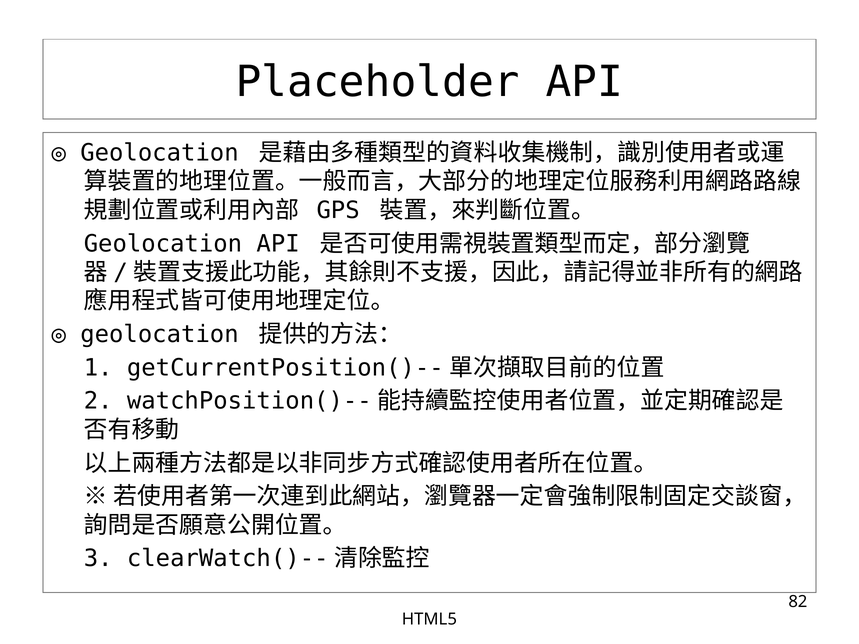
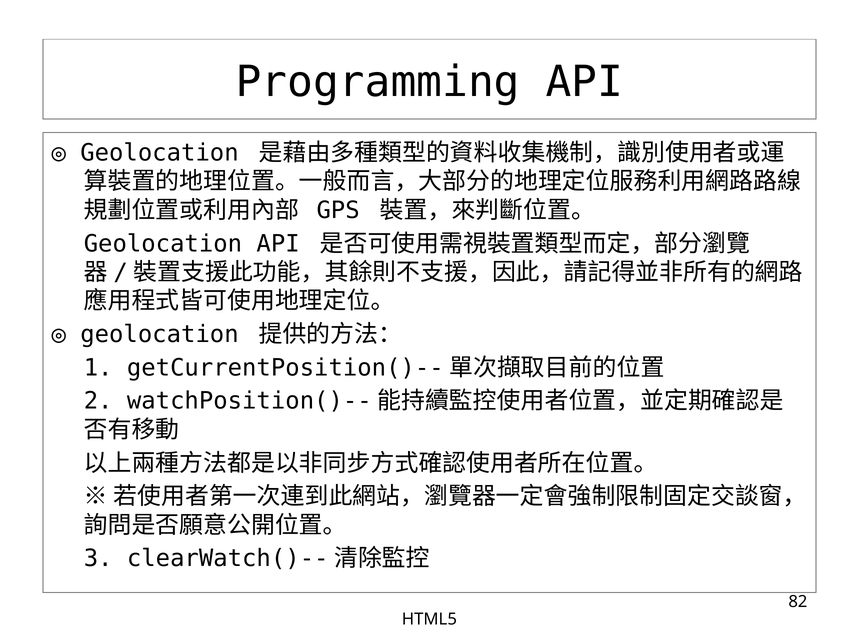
Placeholder: Placeholder -> Programming (378, 82)
